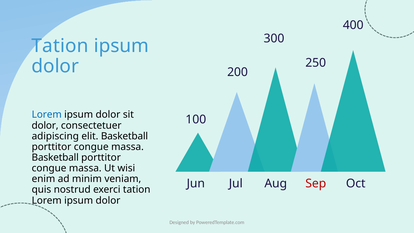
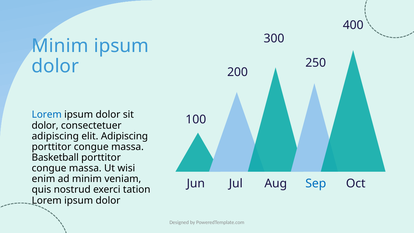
Tation: Tation -> Minim (60, 46)
elit Basketball: Basketball -> Adipiscing (124, 136)
Sep colour: red -> blue (316, 183)
